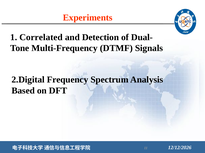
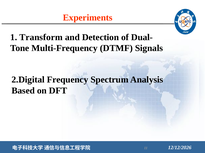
Correlated: Correlated -> Transform (41, 37)
